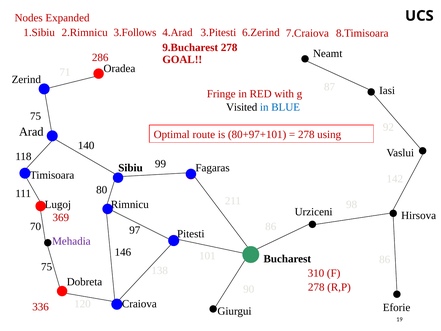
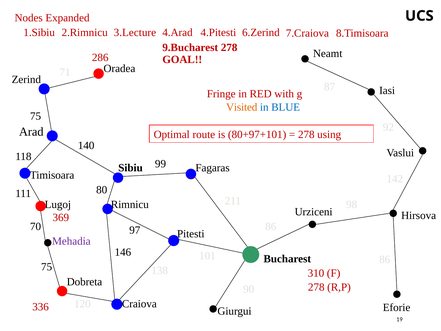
3.Follows: 3.Follows -> 3.Lecture (135, 33)
3.Pitesti: 3.Pitesti -> 4.Pitesti (218, 33)
Visited colour: black -> orange (242, 107)
